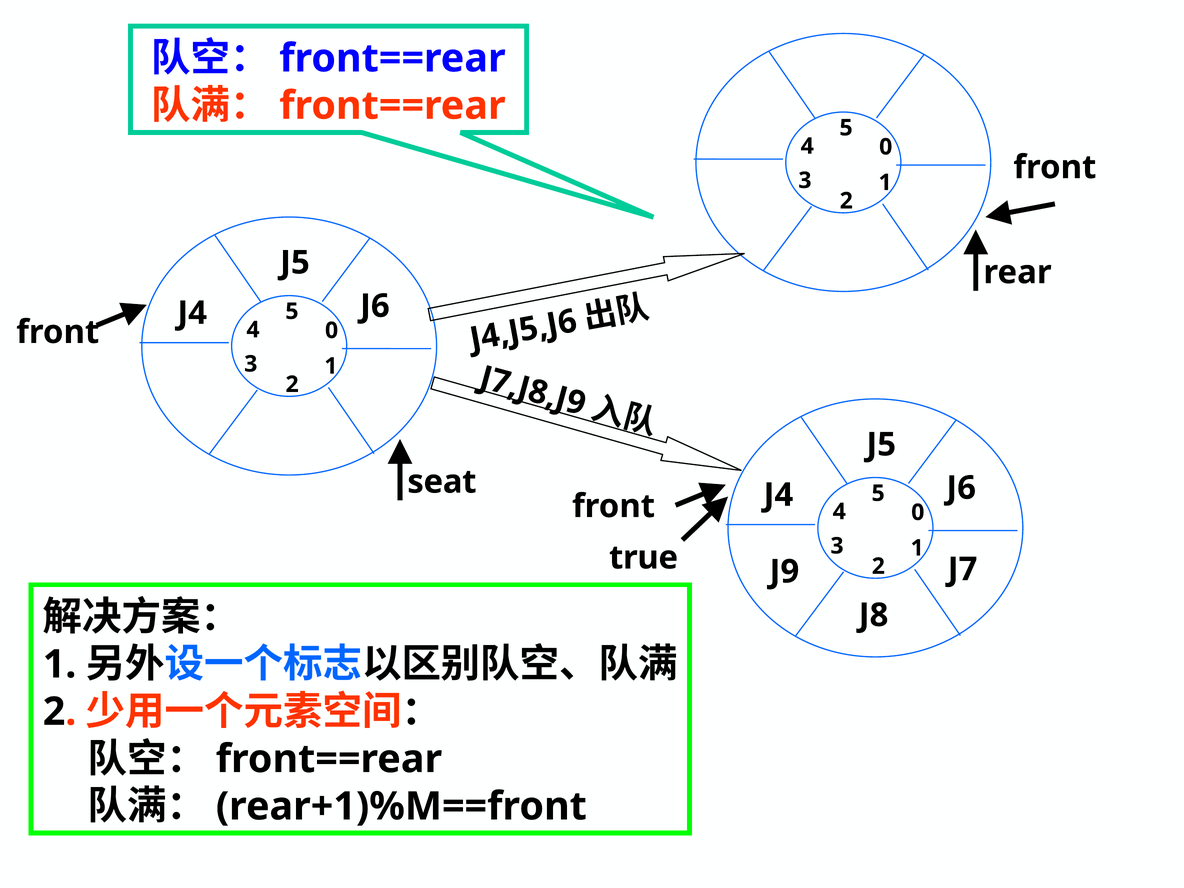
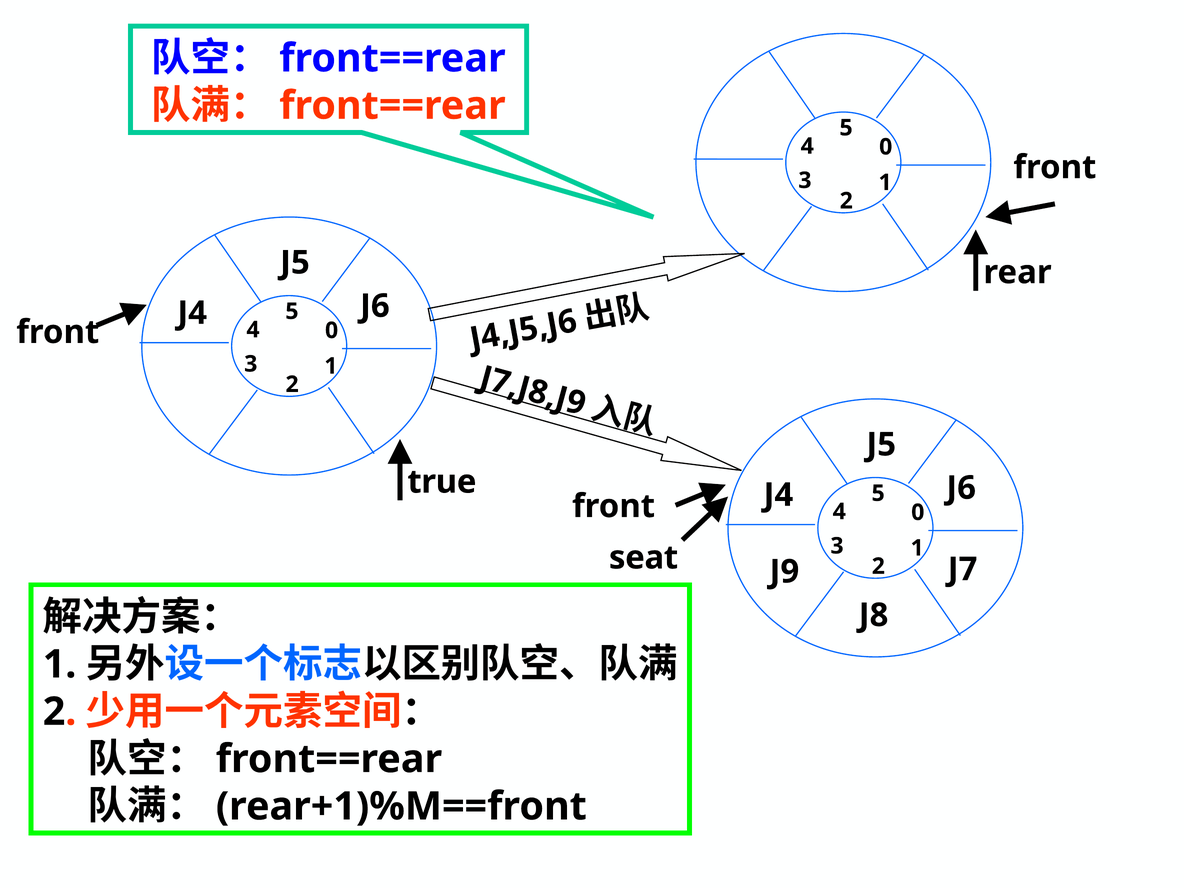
seat: seat -> true (442, 482)
true: true -> seat (644, 558)
